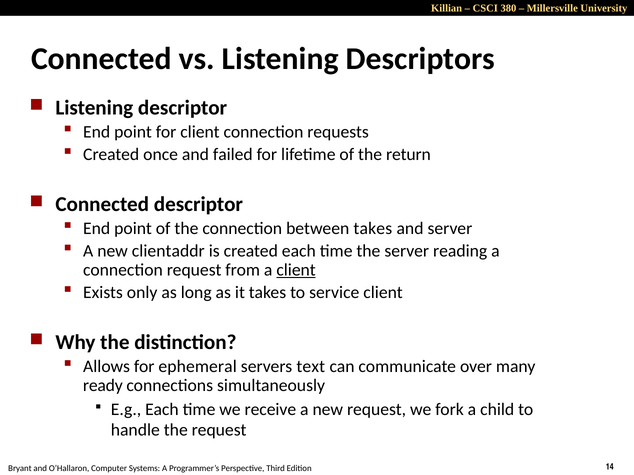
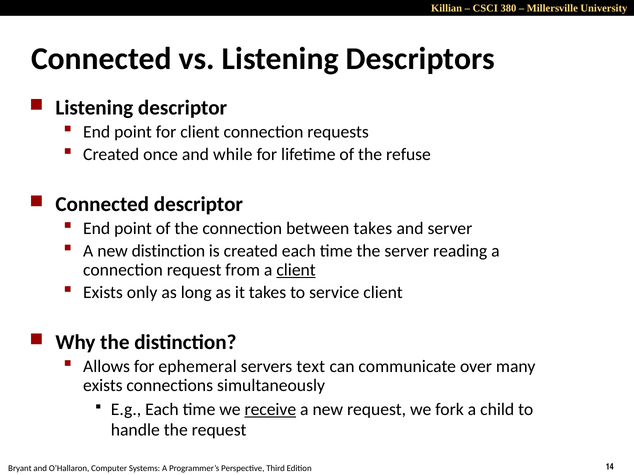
failed: failed -> while (233, 155)
return: return -> refuse (408, 155)
new clientaddr: clientaddr -> distinction (168, 251)
ready: ready -> exists (103, 386)
receive underline: none -> present (270, 410)
